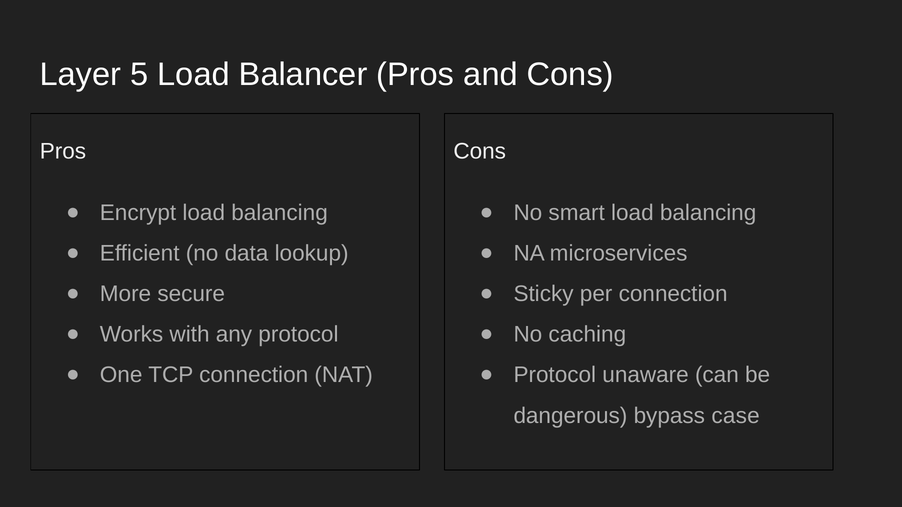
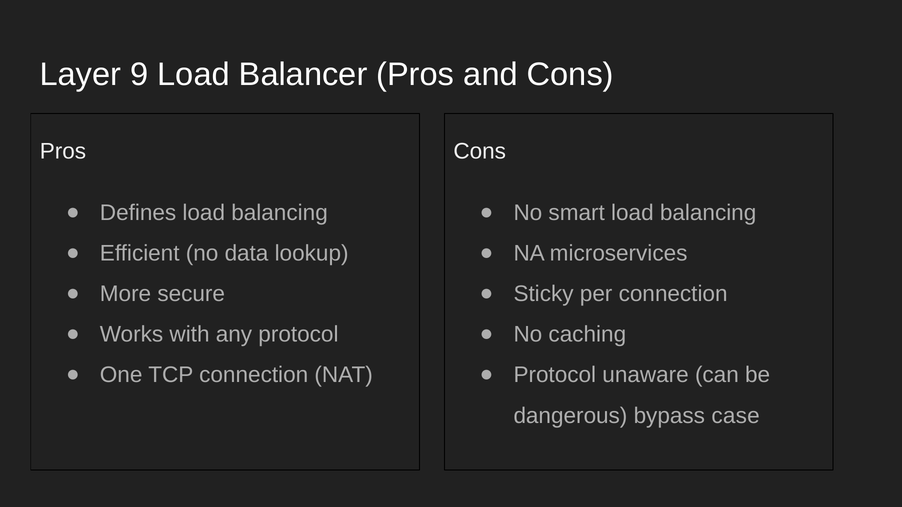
5: 5 -> 9 (139, 75)
Encrypt: Encrypt -> Defines (138, 213)
